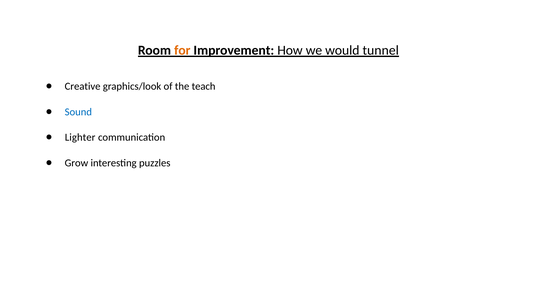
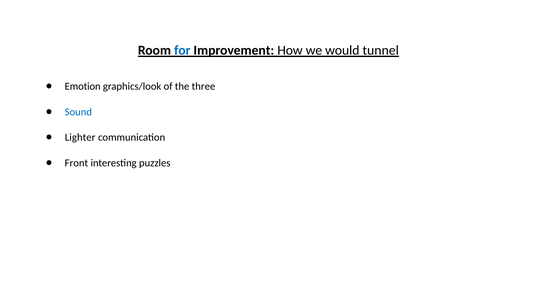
for colour: orange -> blue (182, 50)
Creative: Creative -> Emotion (83, 86)
teach: teach -> three (204, 86)
Grow: Grow -> Front (76, 163)
